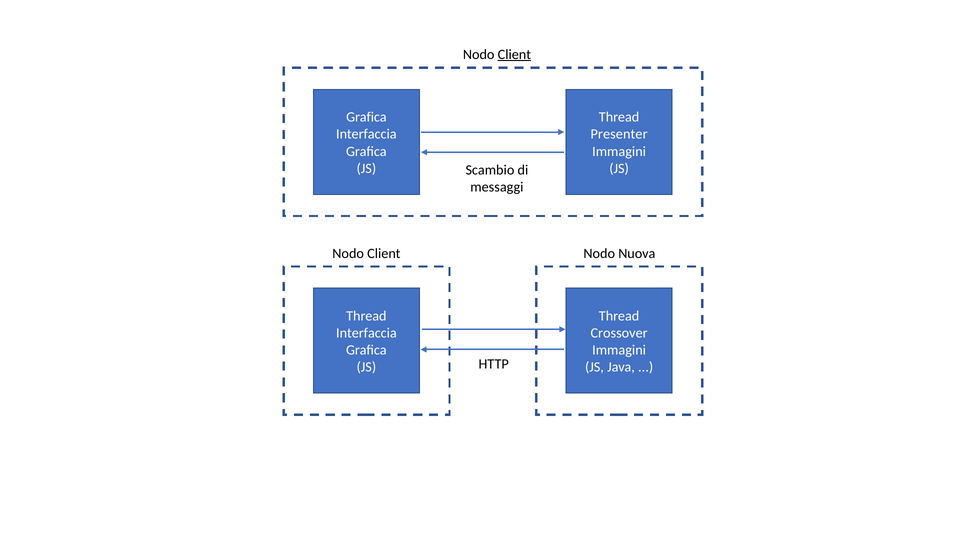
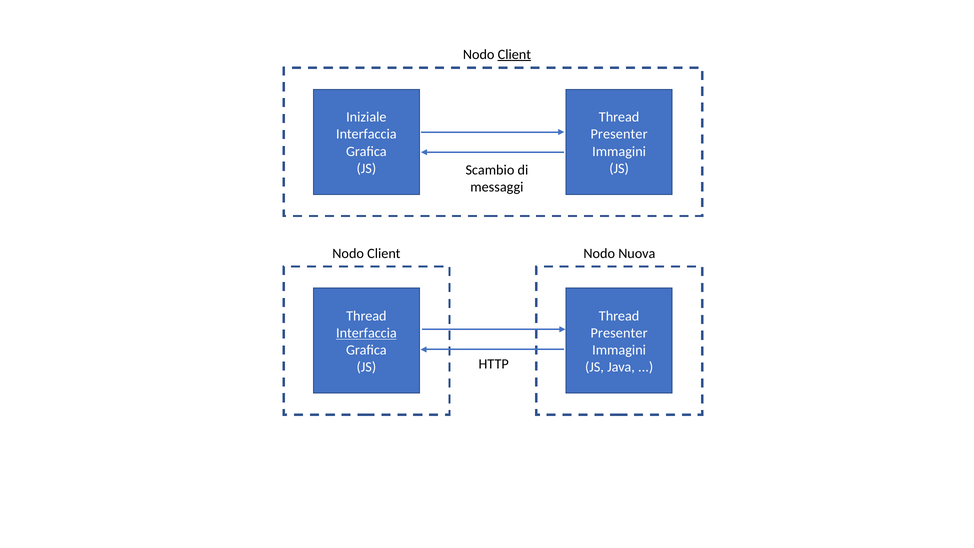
Grafica: Grafica -> Iniziale (366, 117)
Interfaccia underline: none -> present (366, 333)
Crossover: Crossover -> Presenter (619, 333)
